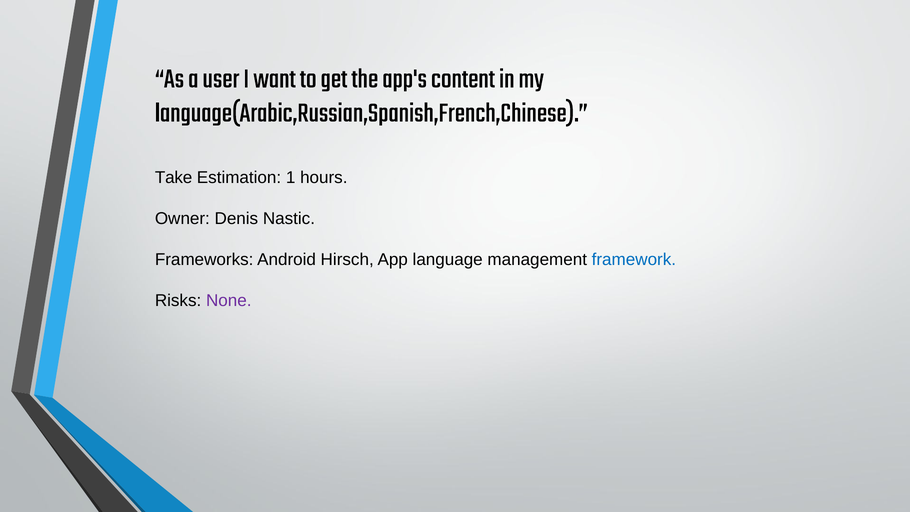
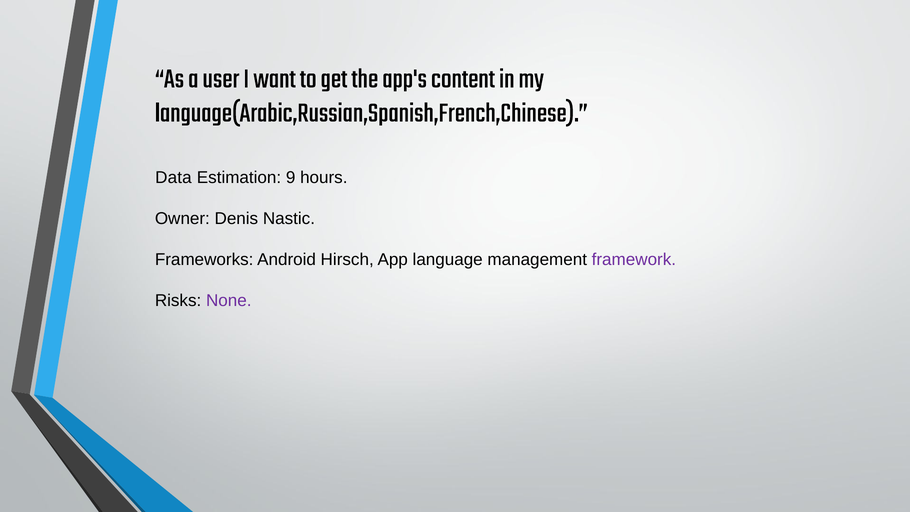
Take: Take -> Data (173, 178)
1: 1 -> 9 (291, 178)
framework colour: blue -> purple (634, 260)
